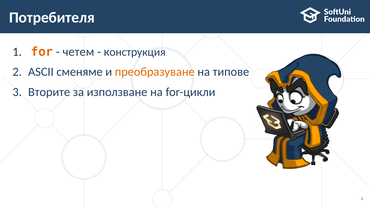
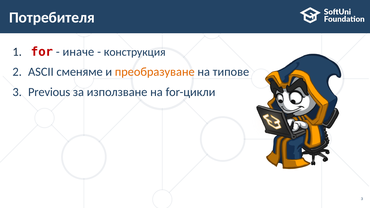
for colour: orange -> red (42, 52)
четем: четем -> иначе (78, 52)
Вторите: Вторите -> Previous (49, 92)
